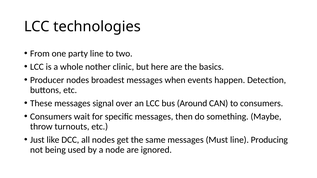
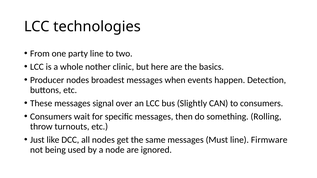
Around: Around -> Slightly (192, 103)
Maybe: Maybe -> Rolling (266, 117)
Producing: Producing -> Firmware (269, 140)
